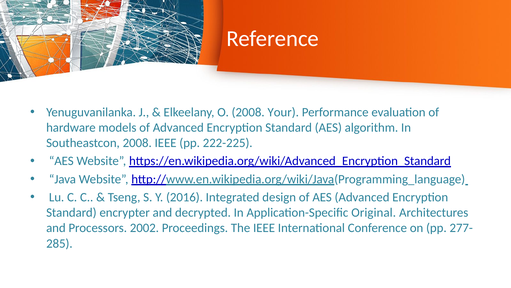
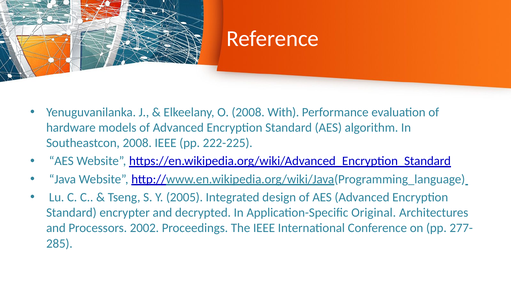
Your: Your -> With (283, 112)
2016: 2016 -> 2005 (185, 197)
